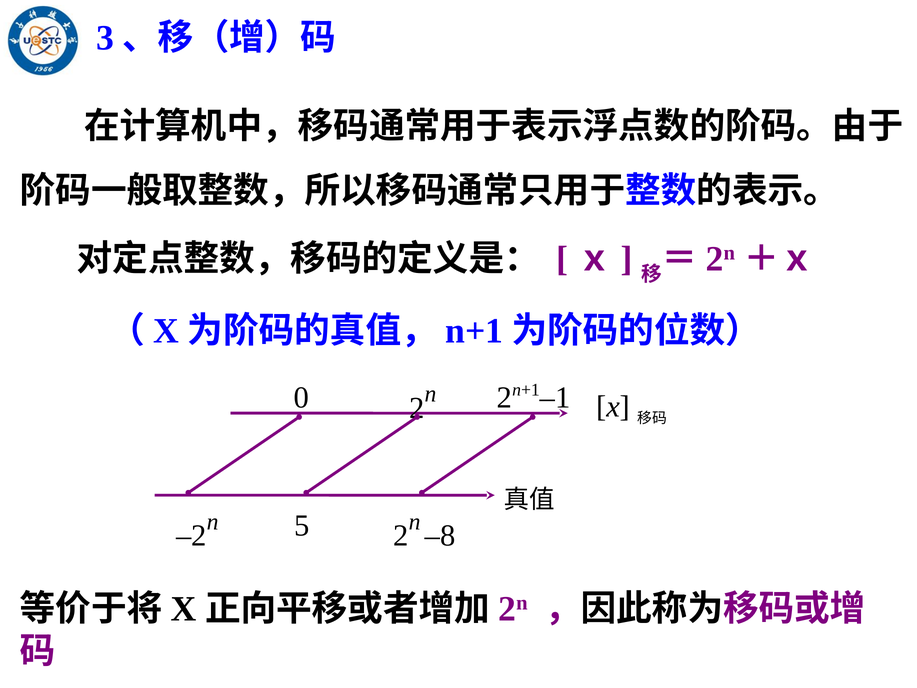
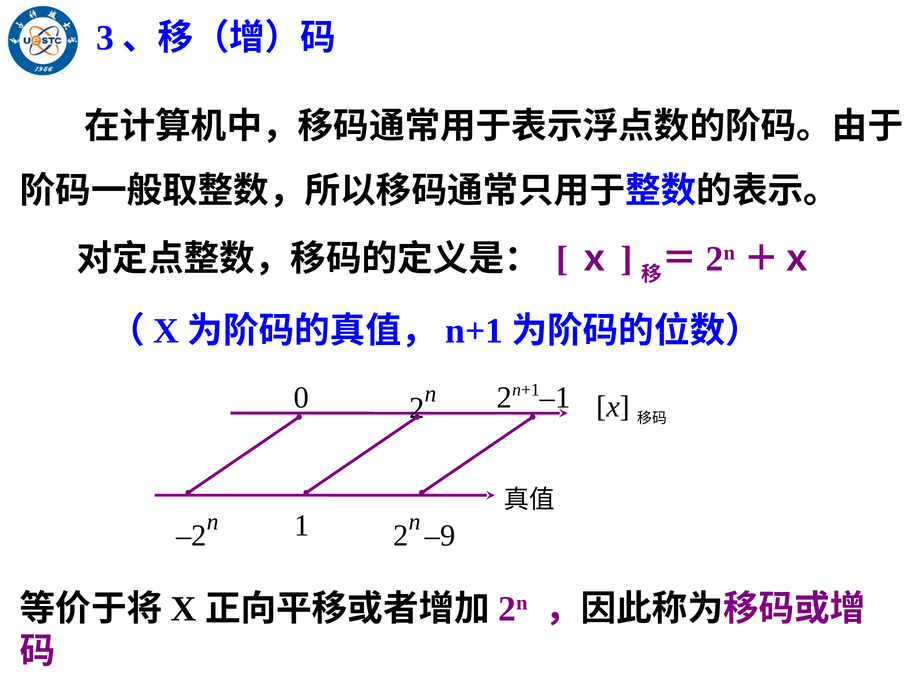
5: 5 -> 1 (302, 525)
–8: –8 -> –9 (440, 536)
